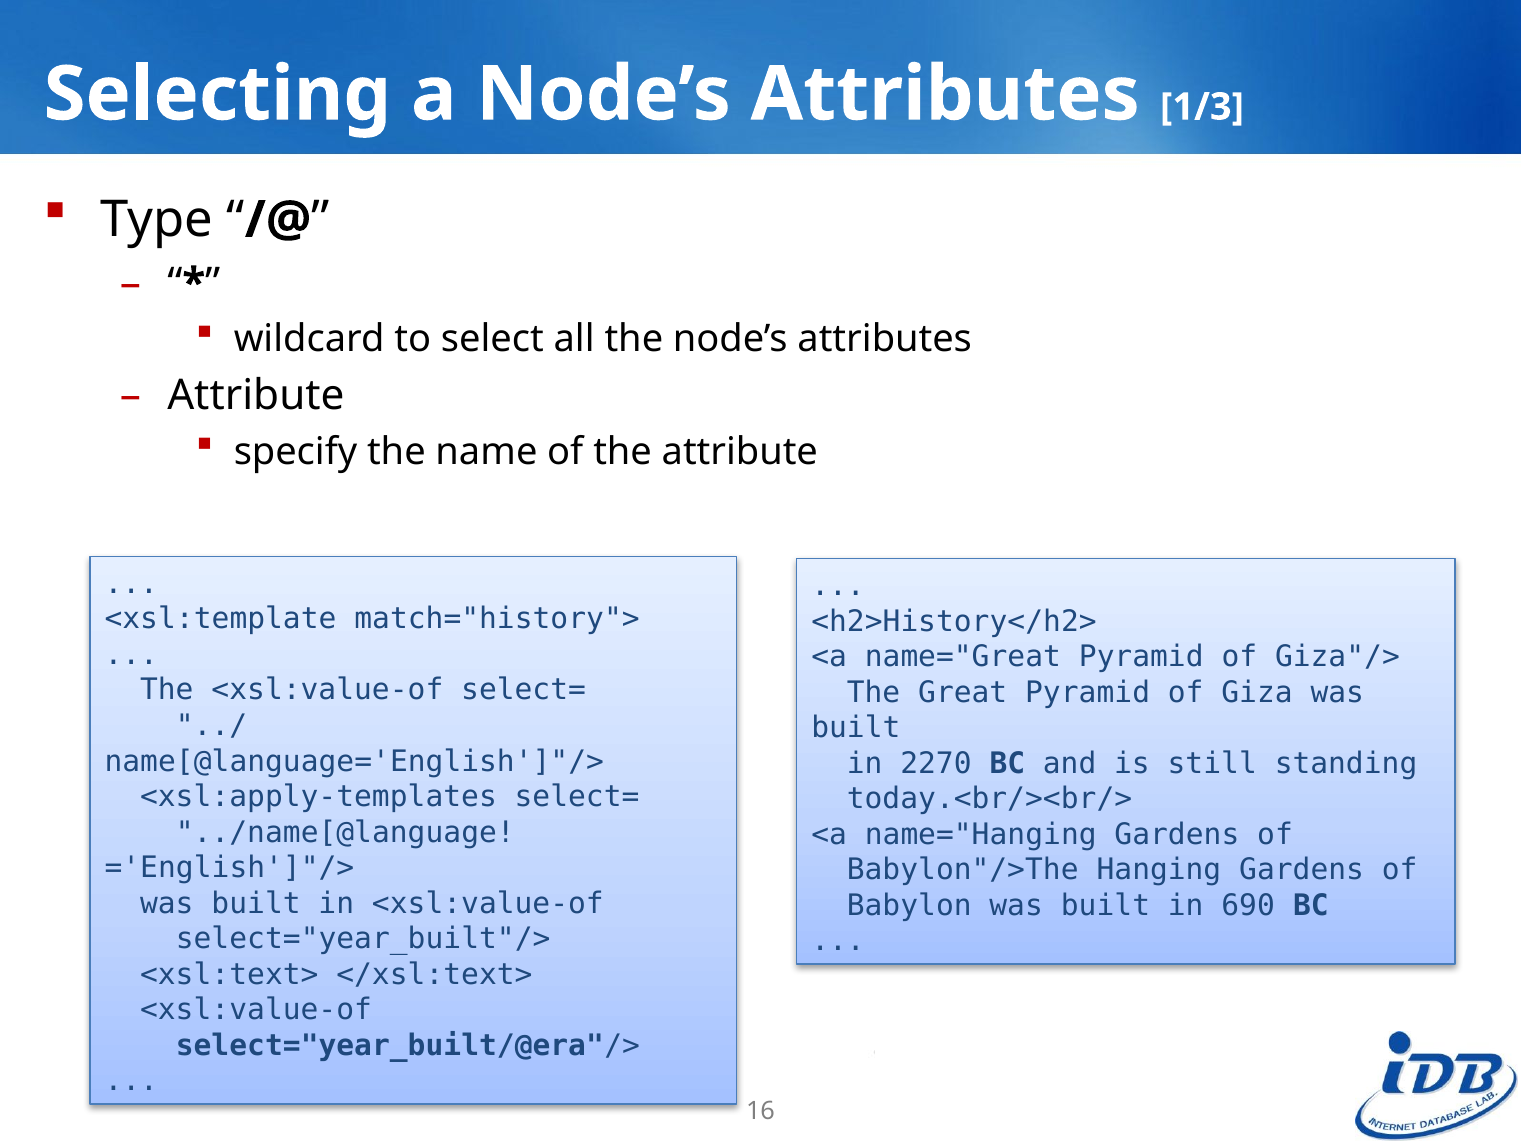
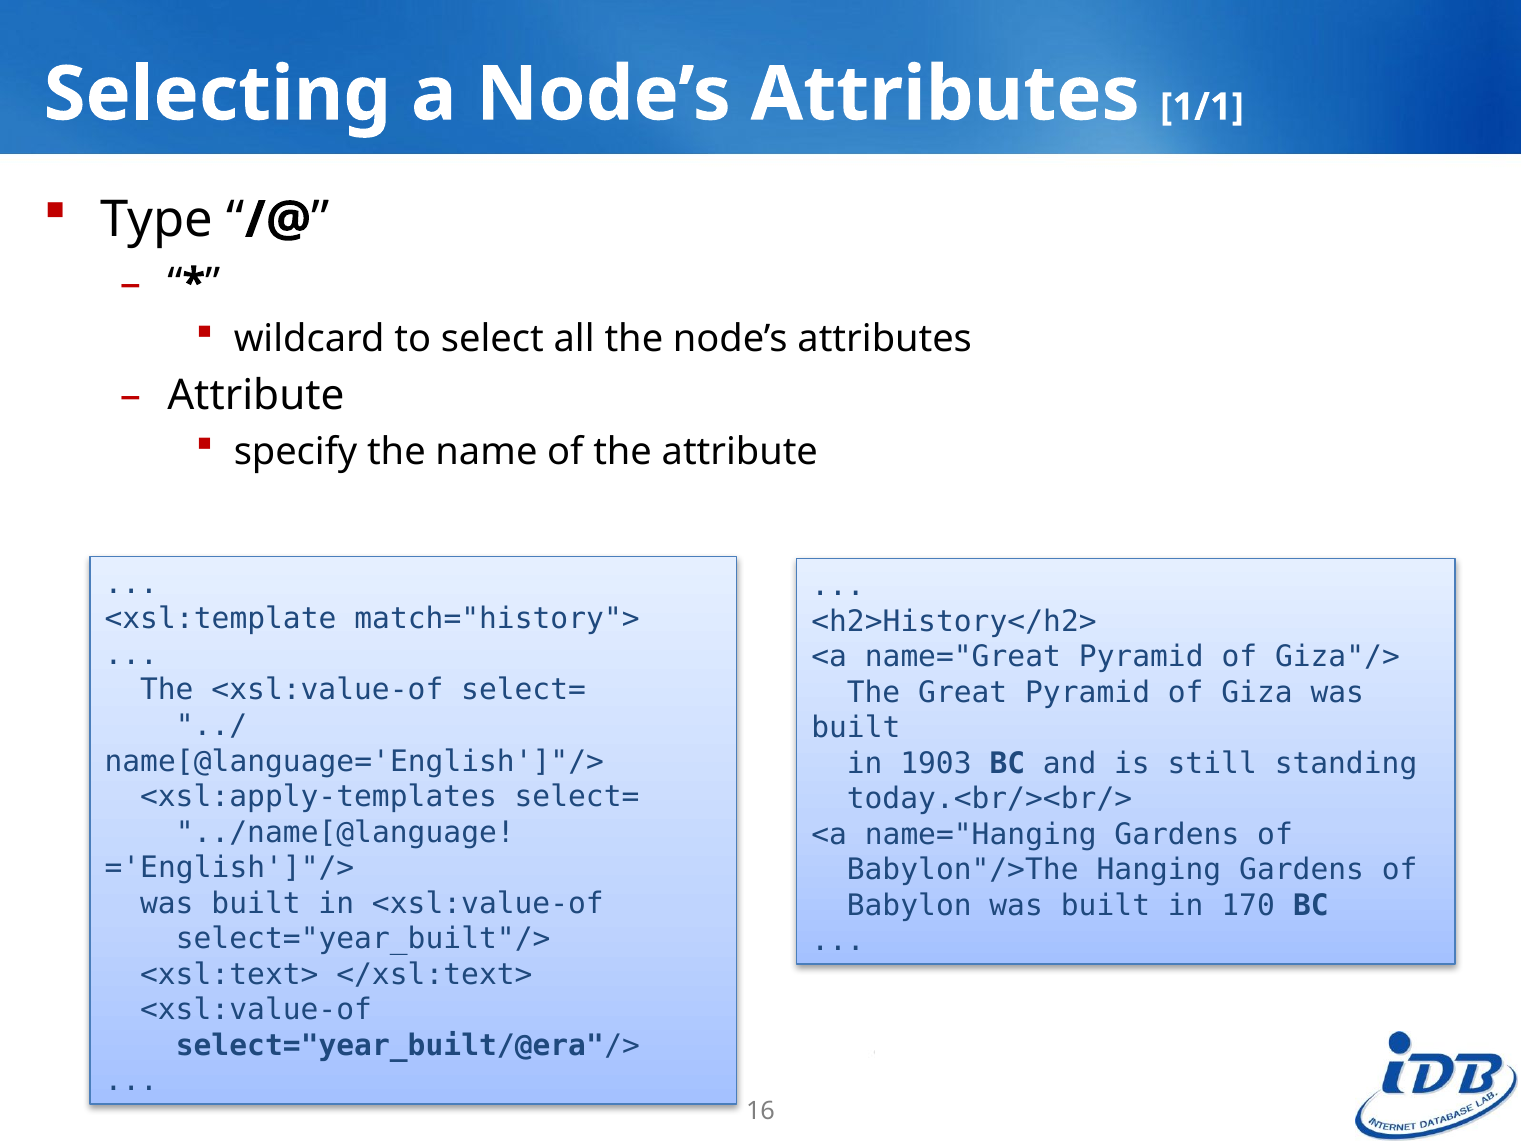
1/3: 1/3 -> 1/1 (1202, 107)
2270: 2270 -> 1903 (936, 763)
690: 690 -> 170 (1248, 905)
